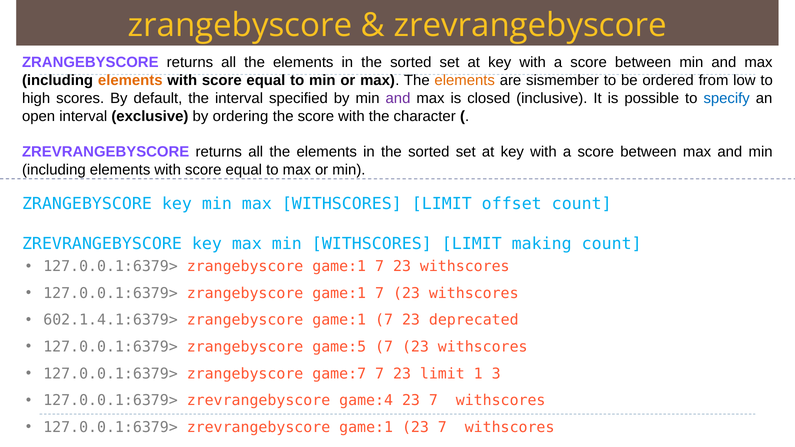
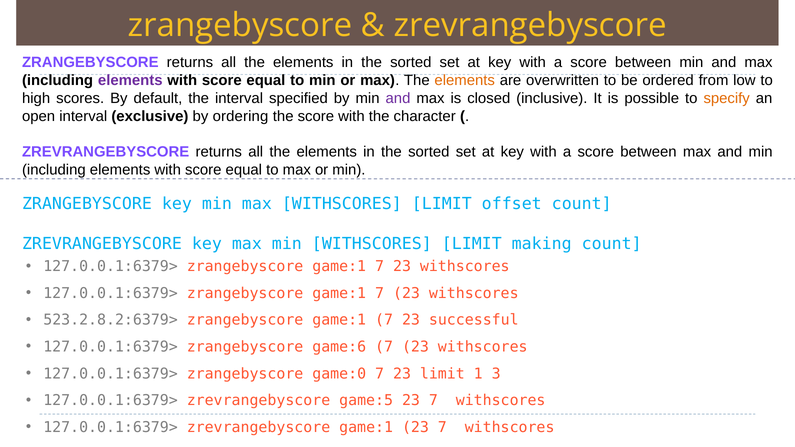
elements colour: orange -> purple (130, 80)
sismember: sismember -> overwritten (563, 80)
specify colour: blue -> orange (727, 98)
602.1.4.1:6379>: 602.1.4.1:6379> -> 523.2.8.2:6379> (111, 320)
deprecated: deprecated -> successful (474, 320)
game:5: game:5 -> game:6 (339, 347)
game:7: game:7 -> game:0 (339, 374)
game:4: game:4 -> game:5 (366, 401)
